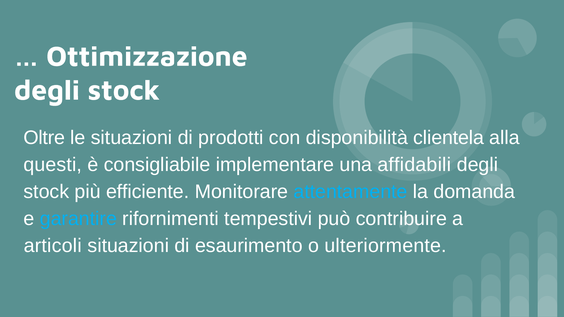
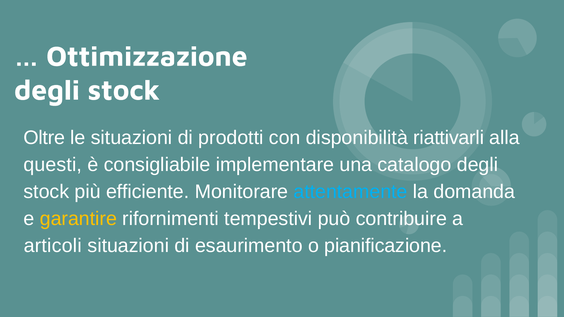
clientela: clientela -> riattivarli (449, 138)
affidabili: affidabili -> catalogo (414, 165)
garantire colour: light blue -> yellow (78, 219)
ulteriormente: ulteriormente -> pianificazione (386, 246)
